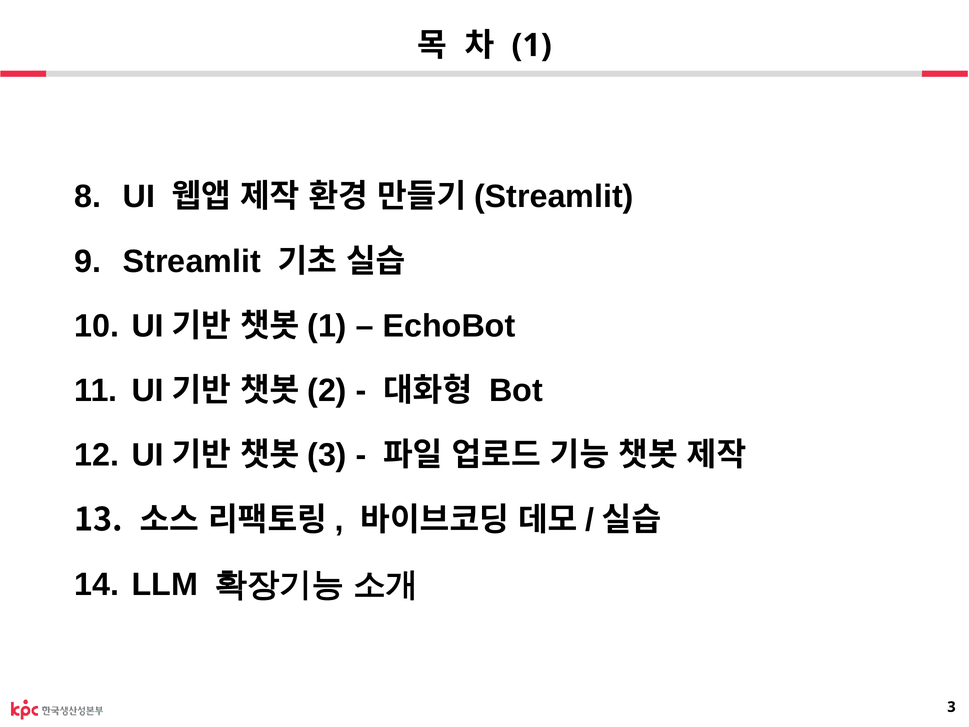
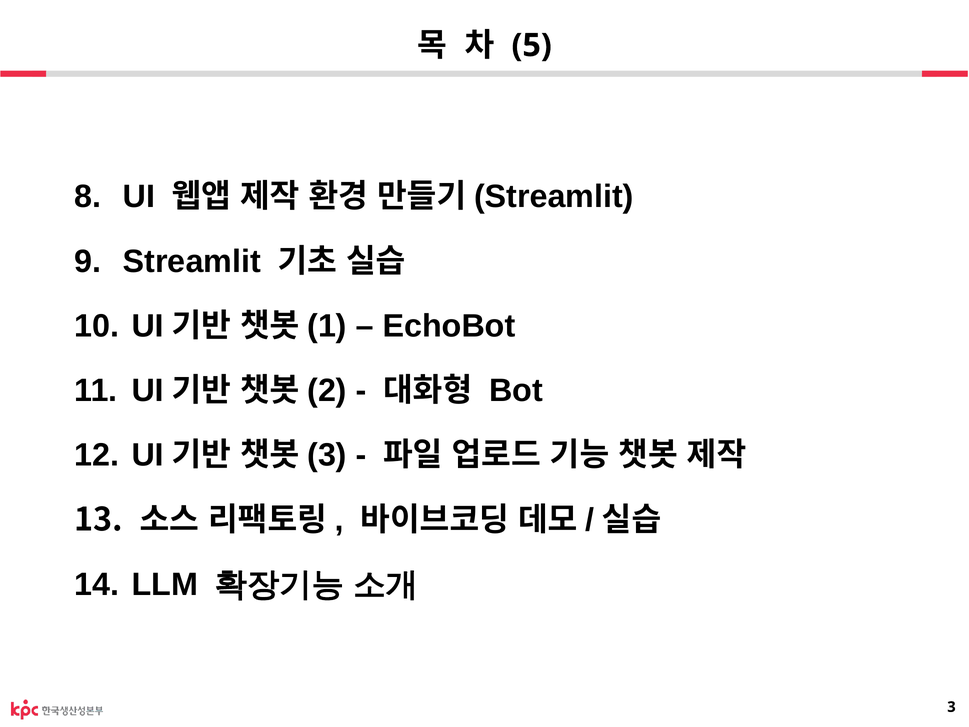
1: 1 -> 5 (532, 45)
